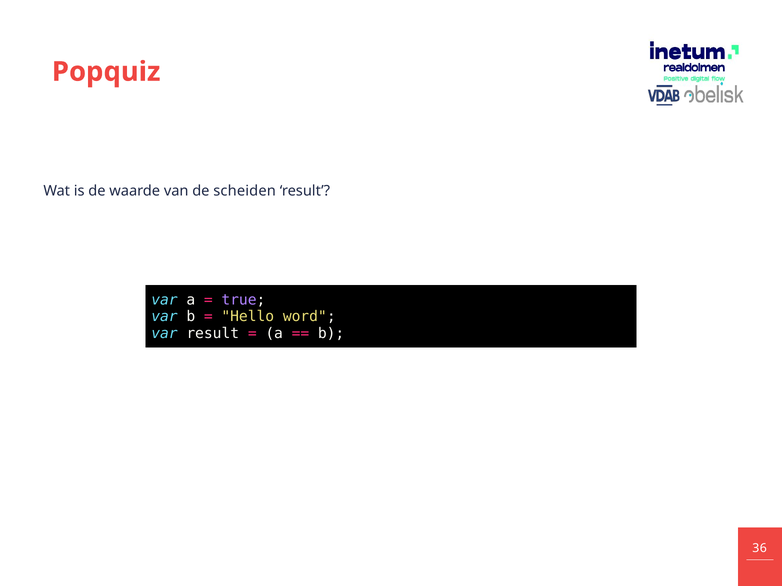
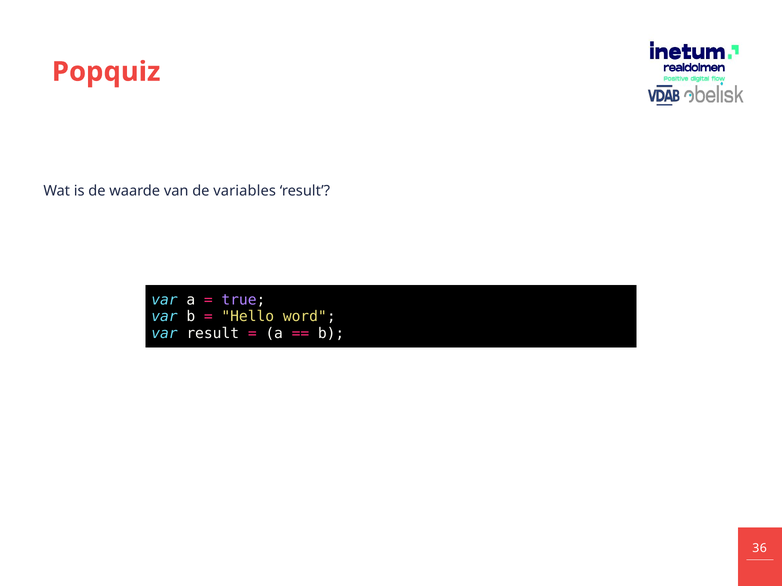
scheiden: scheiden -> variables (245, 191)
